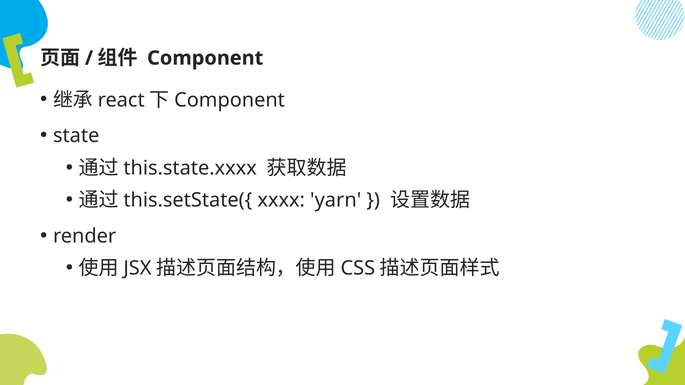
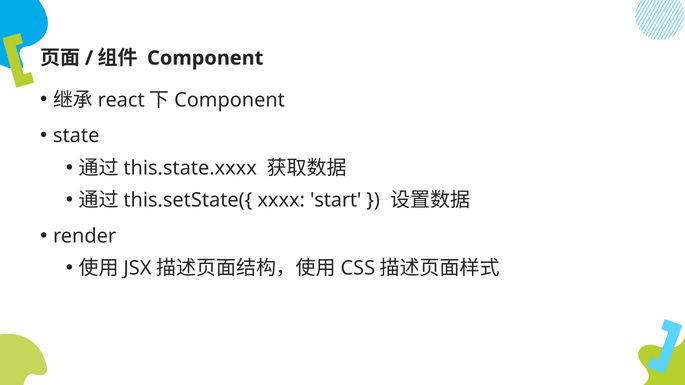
yarn: yarn -> start (336, 200)
